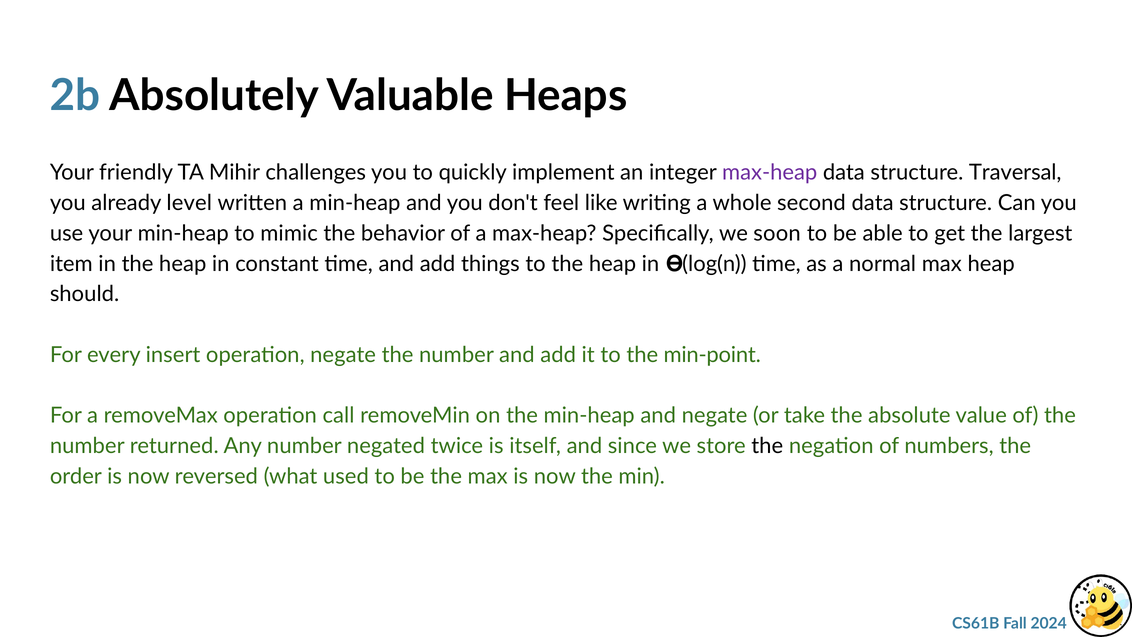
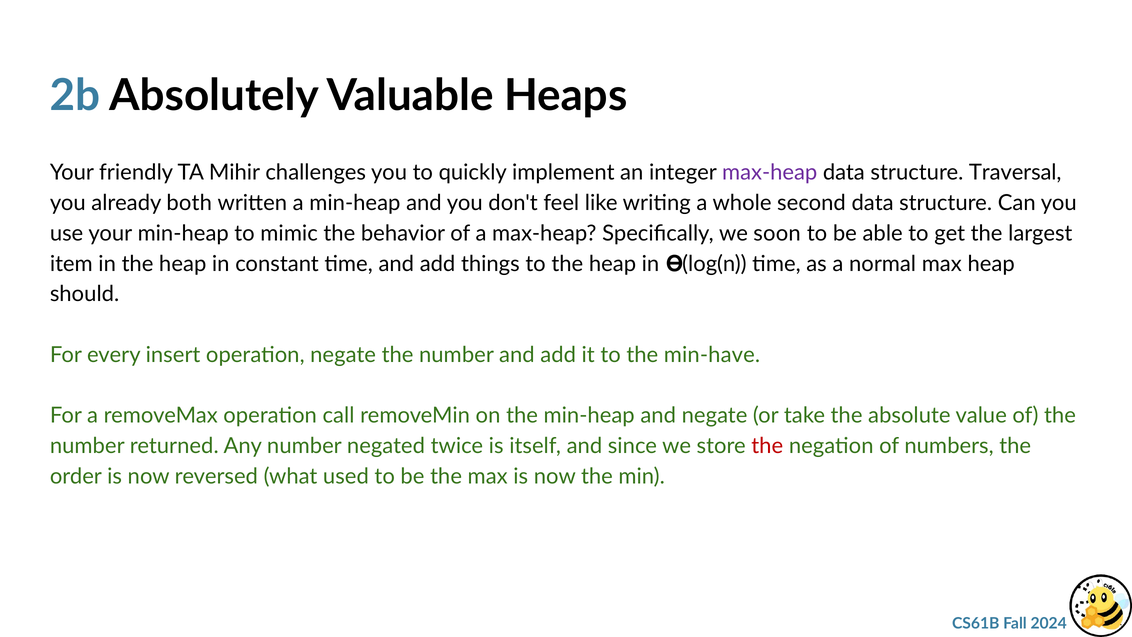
level: level -> both (189, 203)
min-point: min-point -> min-have (712, 355)
the colour: black -> red (767, 446)
